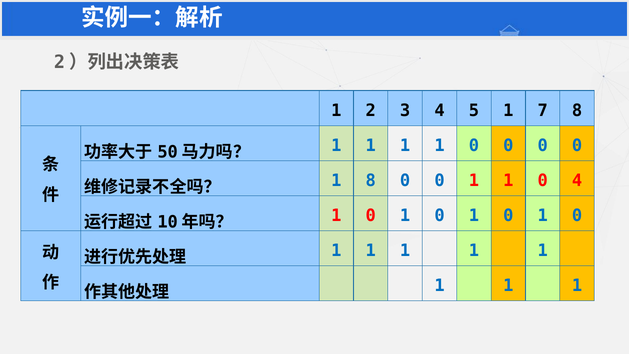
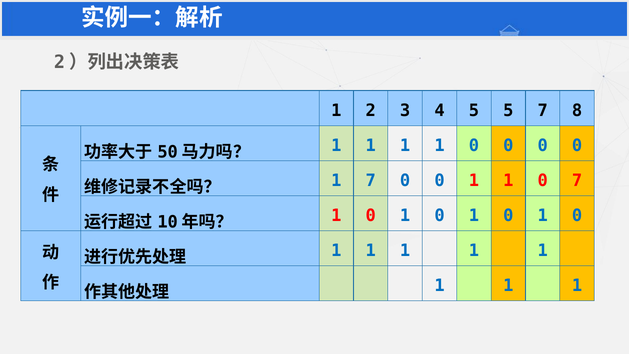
5 1: 1 -> 5 (508, 111)
1 8: 8 -> 7 (371, 181)
0 4: 4 -> 7 (577, 181)
